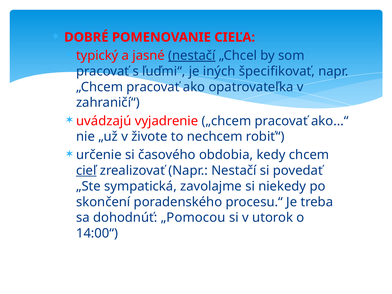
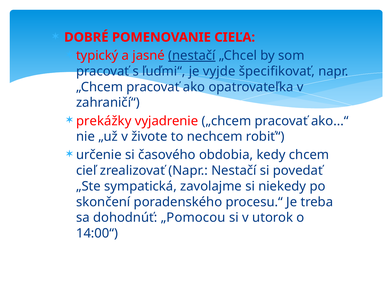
iných: iných -> vyjde (219, 71)
uvádzajú: uvádzajú -> prekážky (104, 121)
cieľ underline: present -> none (86, 171)
